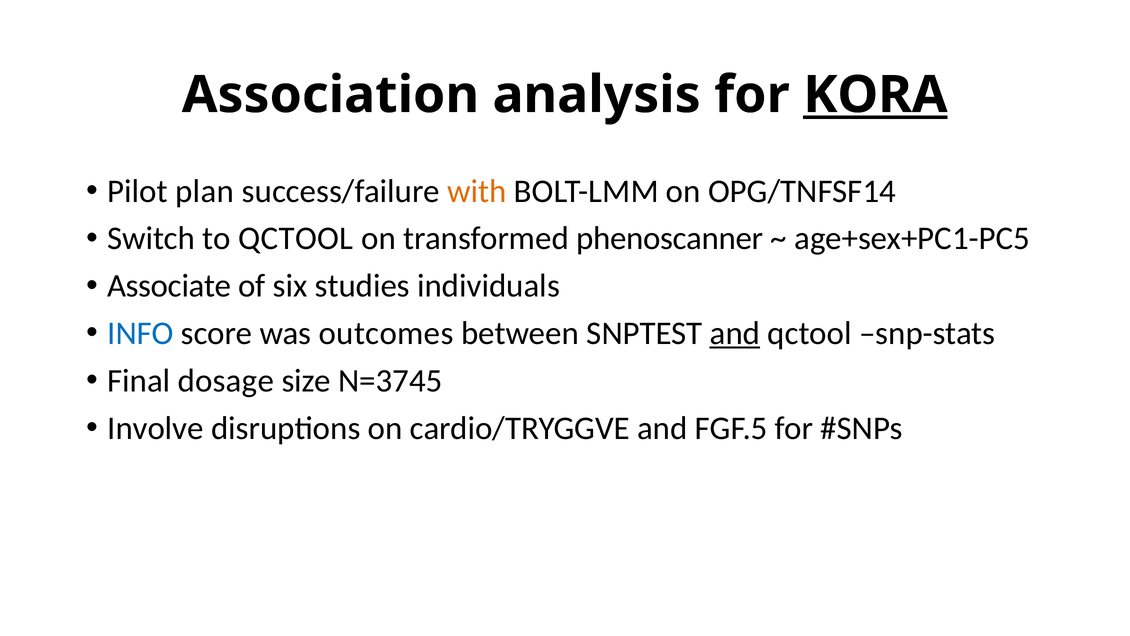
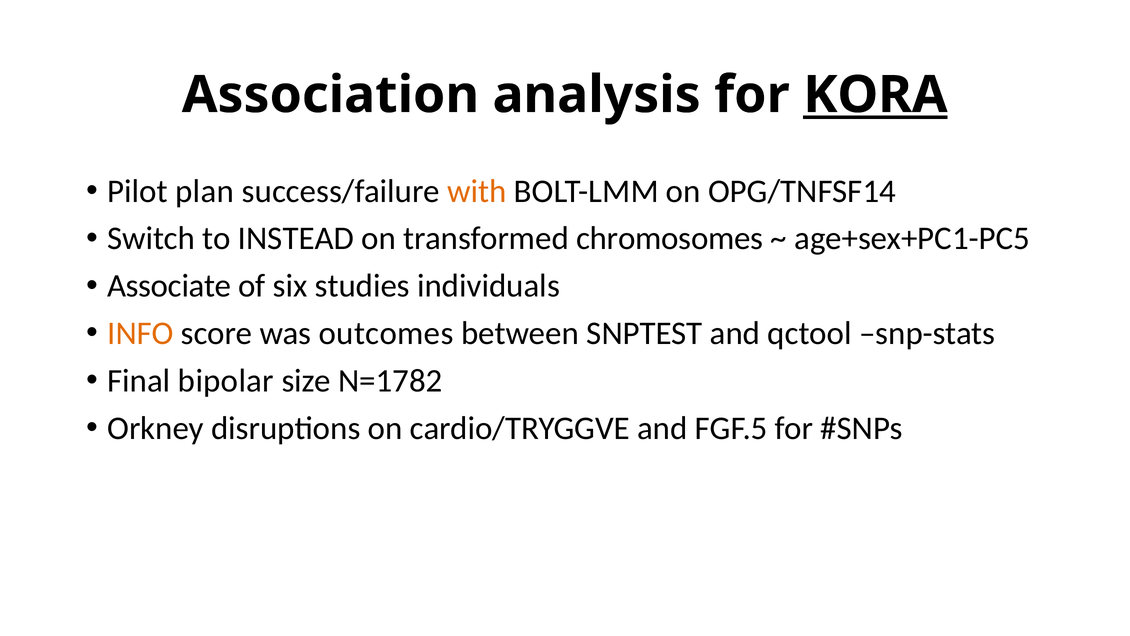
to QCTOOL: QCTOOL -> INSTEAD (296, 238)
phenoscanner: phenoscanner -> chromosomes (670, 238)
INFO colour: blue -> orange (140, 333)
and underline: present -> none (735, 333)
dosage: dosage -> bipolar (226, 381)
N=3745: N=3745 -> N=1782 (390, 381)
Involve: Involve -> Orkney (156, 428)
